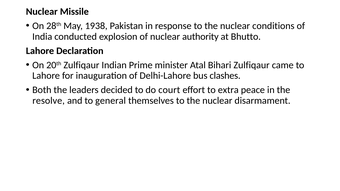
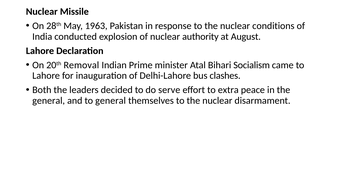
1938: 1938 -> 1963 (96, 26)
Bhutto: Bhutto -> August (246, 37)
20th Zulfiqaur: Zulfiqaur -> Removal (81, 65)
Bihari Zulfiqaur: Zulfiqaur -> Socialism (252, 65)
court: court -> serve (169, 90)
resolve: resolve -> general (49, 101)
